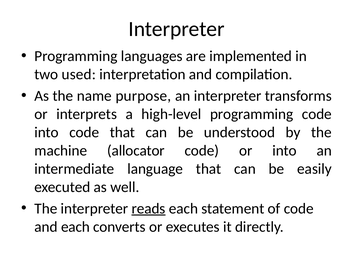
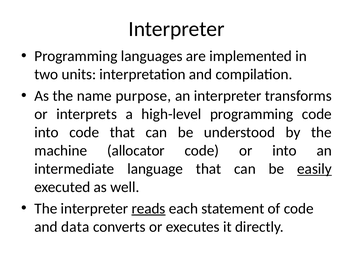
used: used -> units (79, 74)
easily underline: none -> present (314, 169)
and each: each -> data (75, 227)
